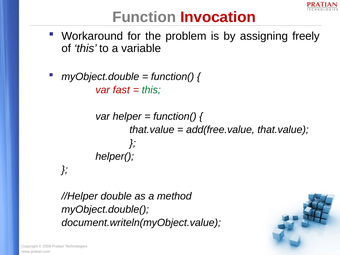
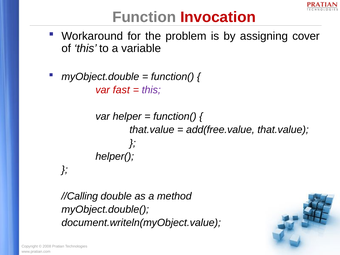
freely: freely -> cover (306, 36)
this colour: green -> purple (151, 90)
//Helper: //Helper -> //Calling (80, 196)
